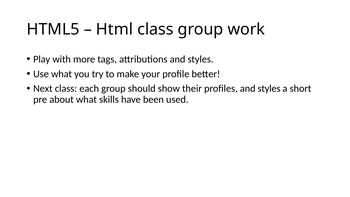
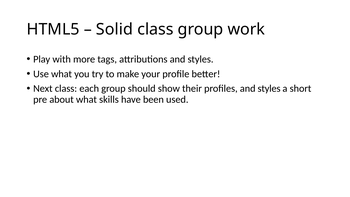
Html: Html -> Solid (114, 29)
